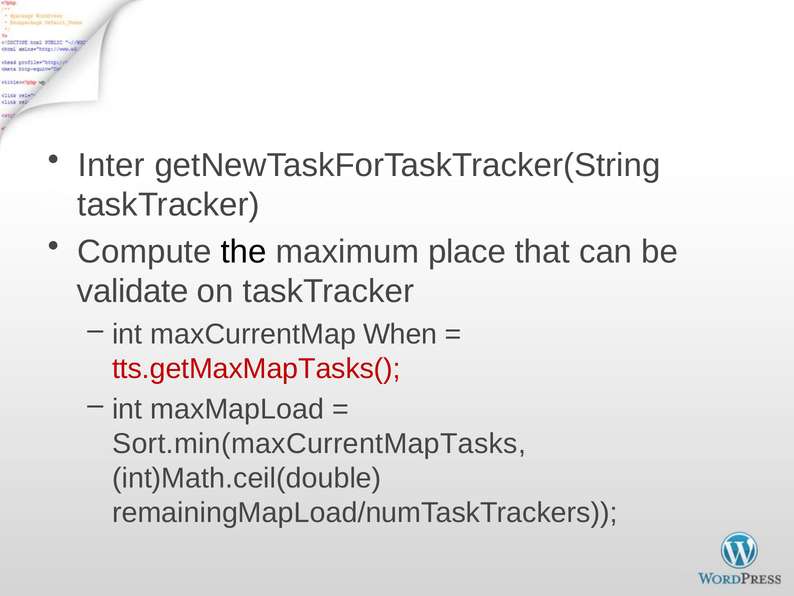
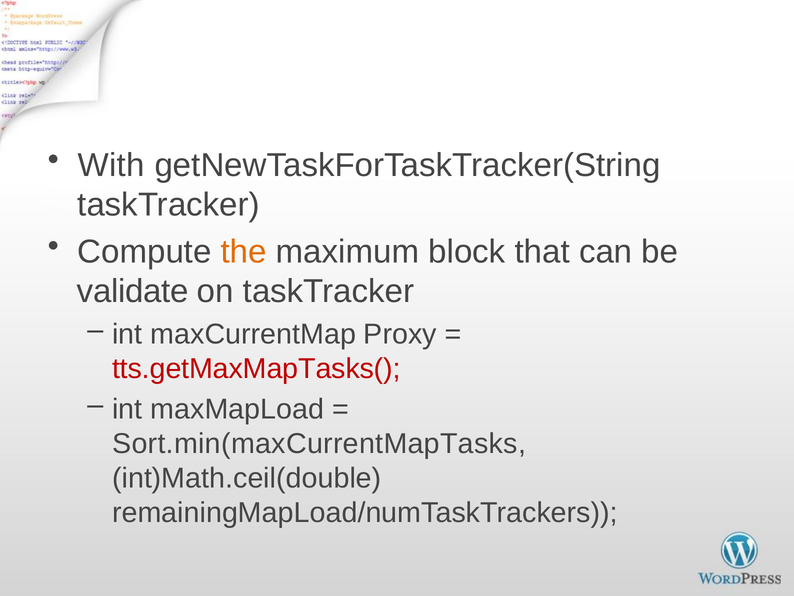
Inter: Inter -> With (111, 165)
the colour: black -> orange (244, 252)
place: place -> block (467, 252)
When: When -> Proxy (400, 334)
